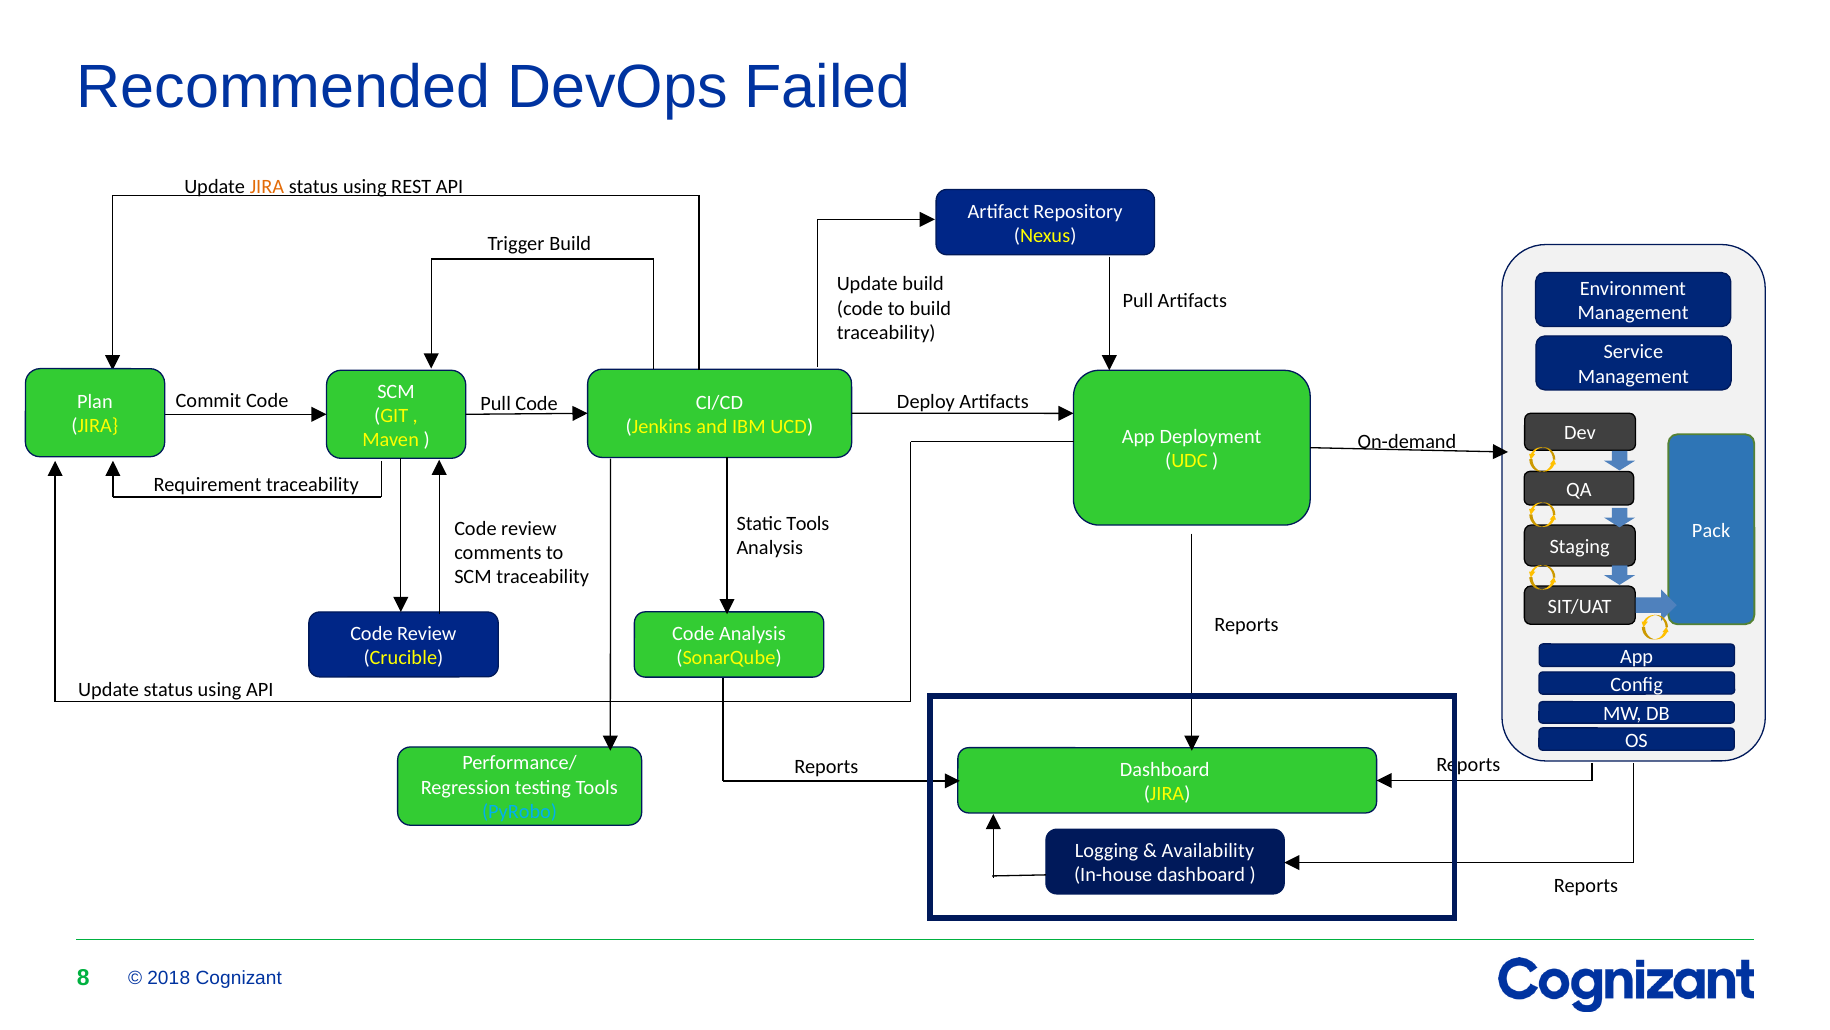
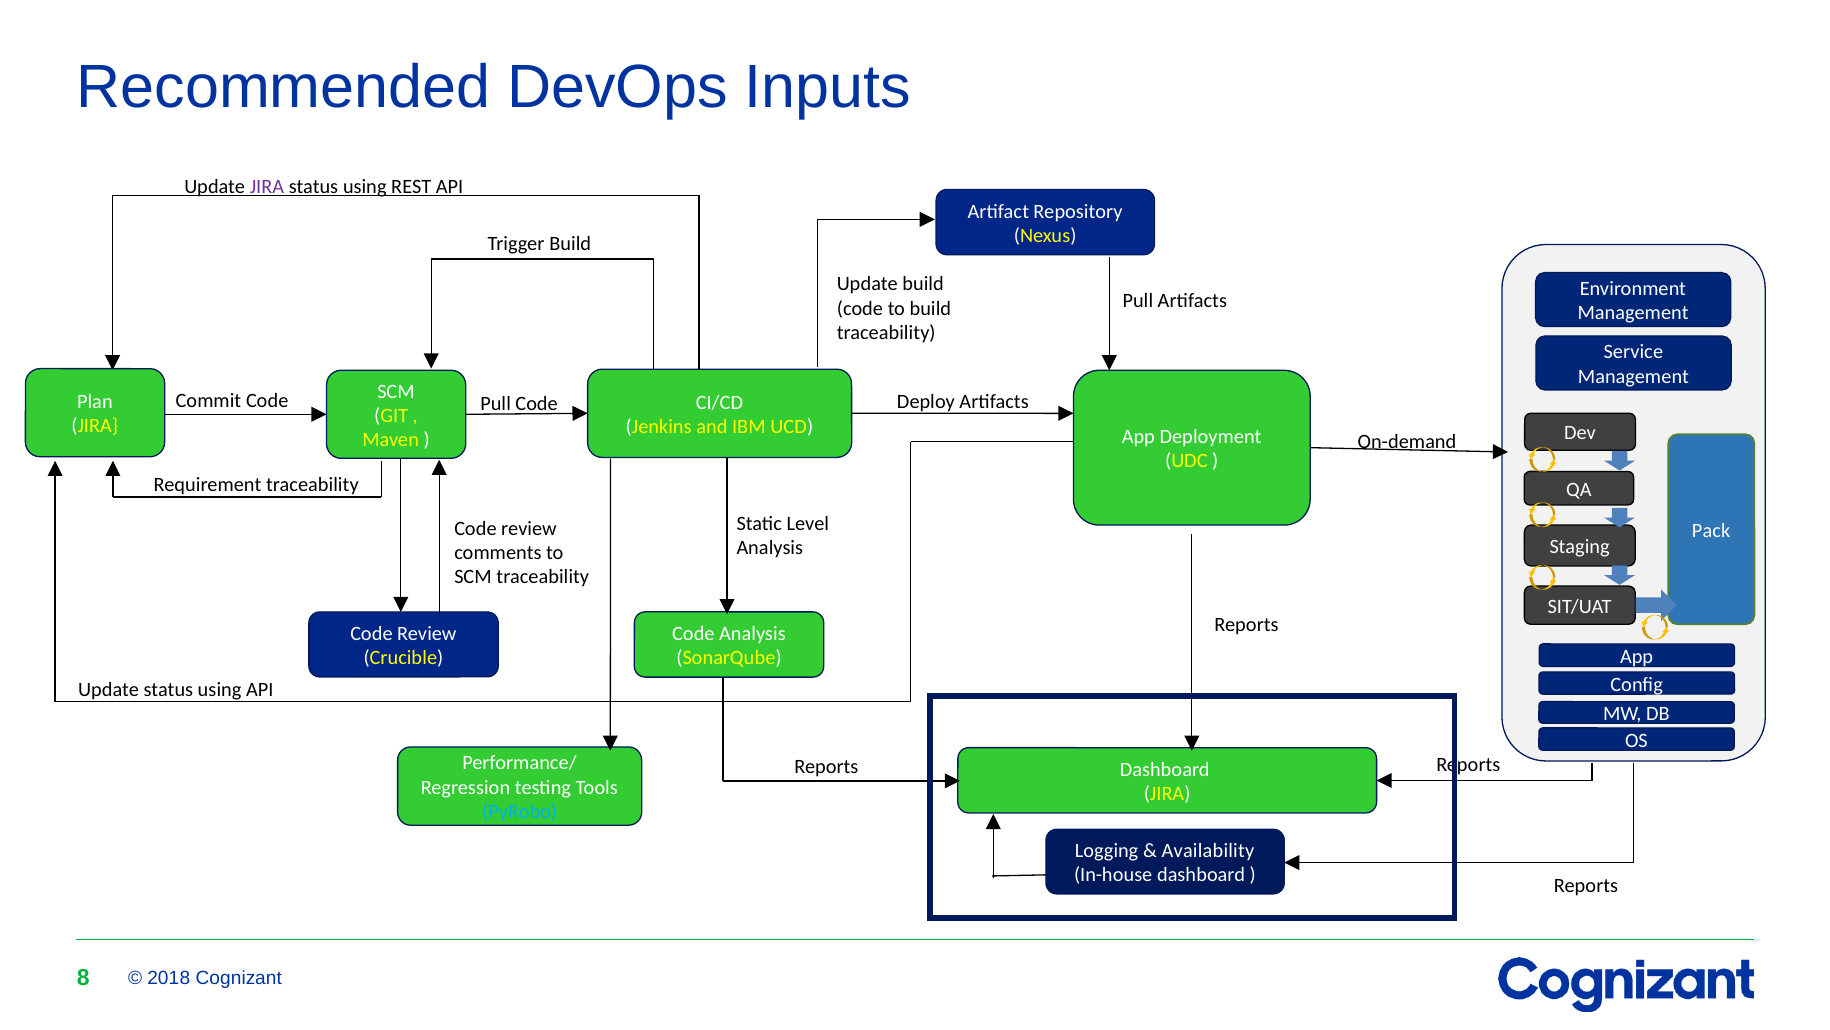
Failed: Failed -> Inputs (828, 88)
JIRA colour: orange -> purple (267, 186)
Static Tools: Tools -> Level (808, 523)
